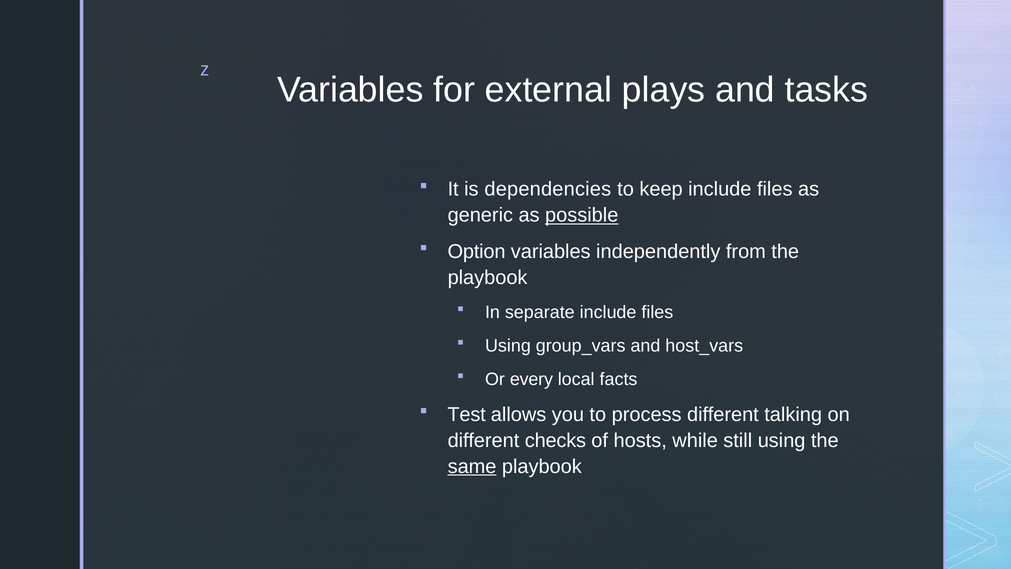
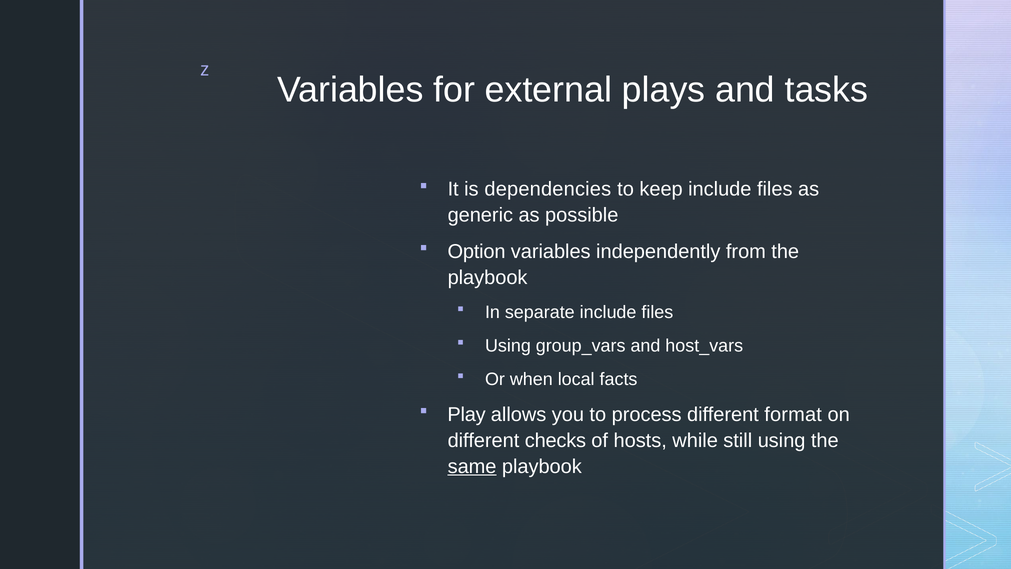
possible underline: present -> none (582, 215)
every: every -> when (531, 379)
Test: Test -> Play (467, 414)
talking: talking -> format (793, 414)
